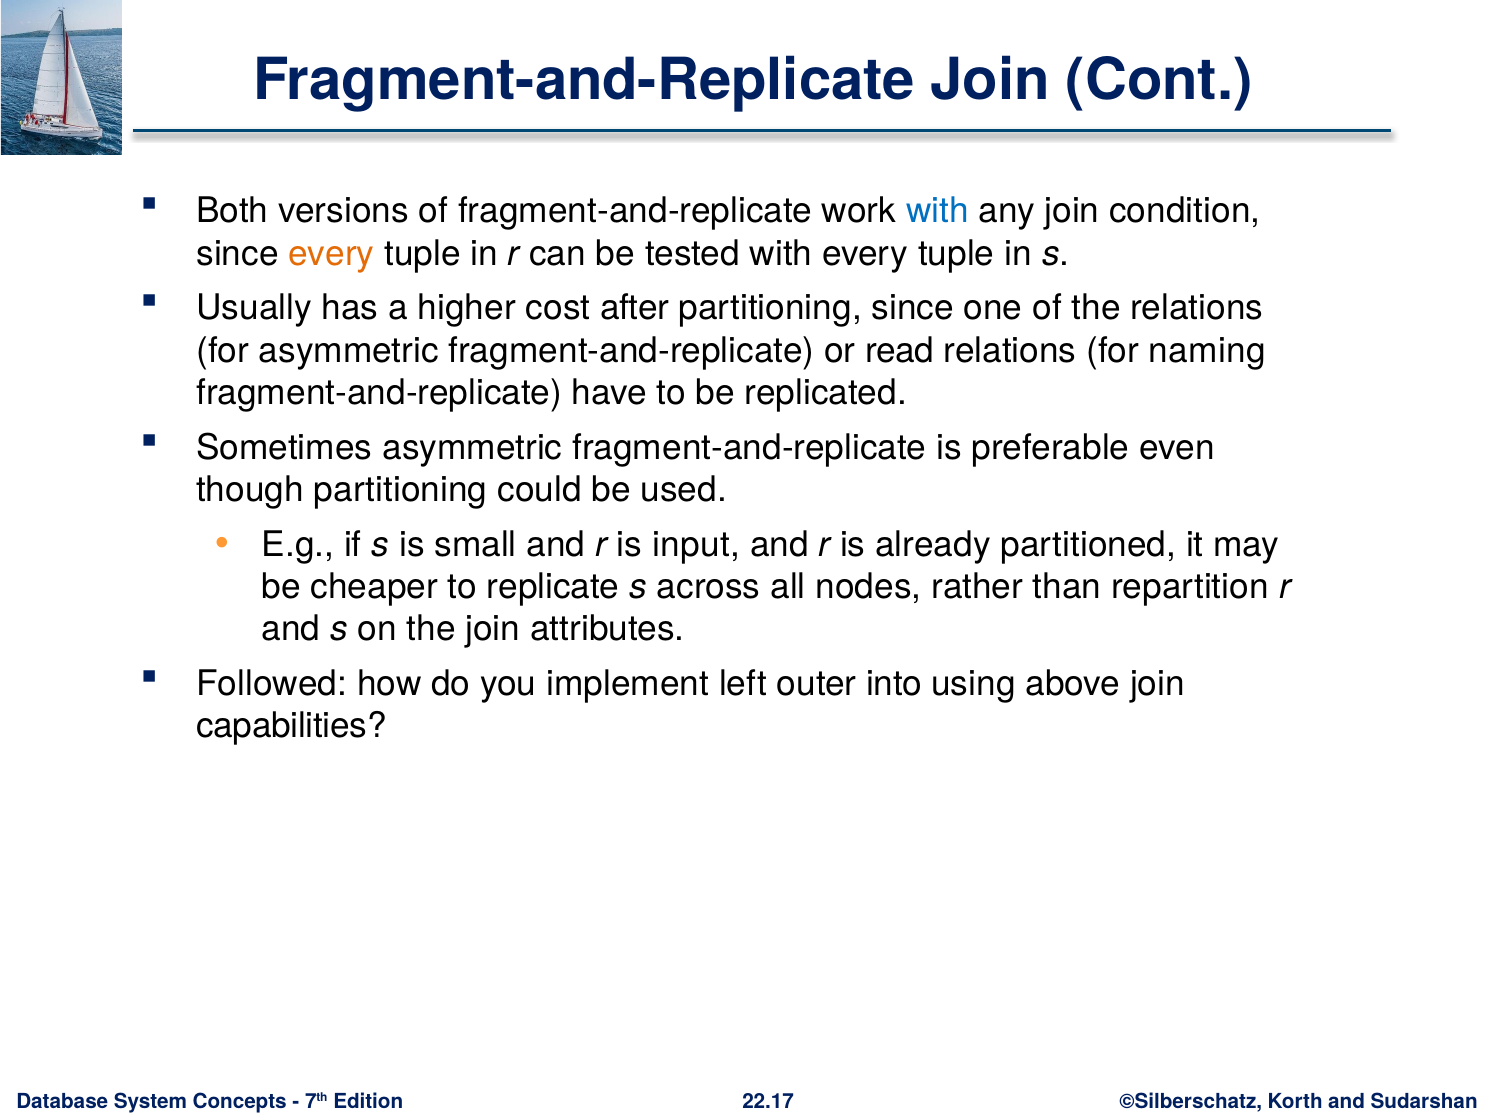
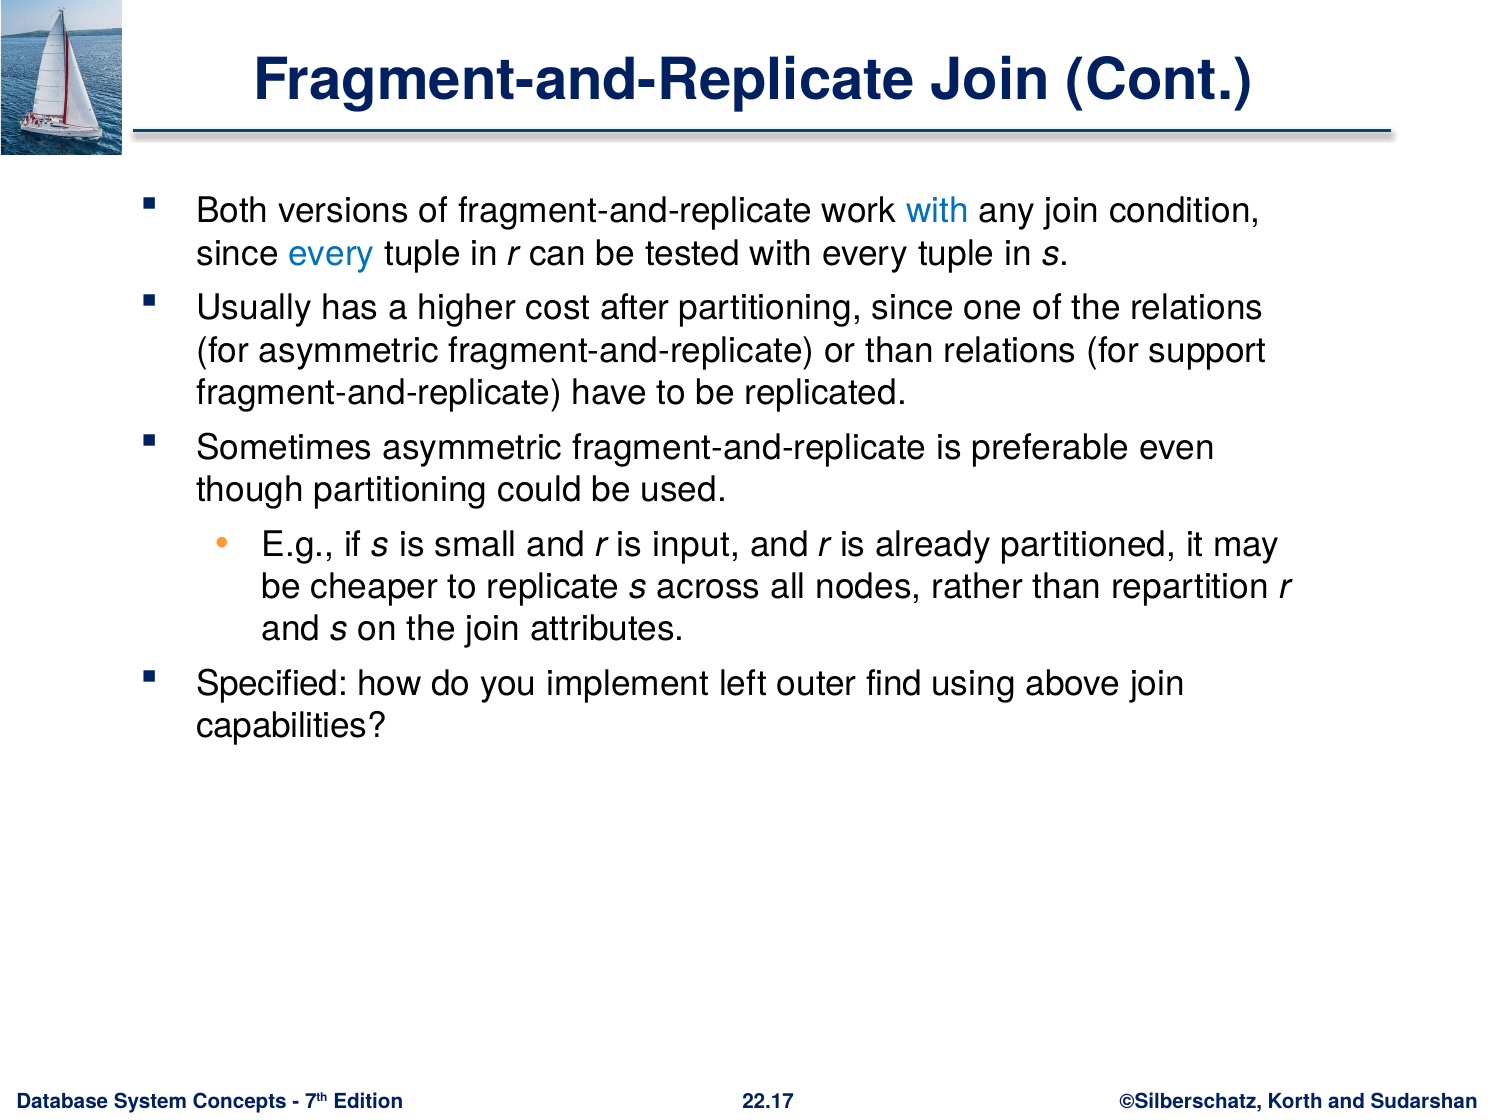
every colour: orange -> blue (331, 253)
or read: read -> than (900, 350)
naming: naming -> support (1208, 350)
Followed: Followed -> Specified (272, 684)
into: into -> find (894, 684)
